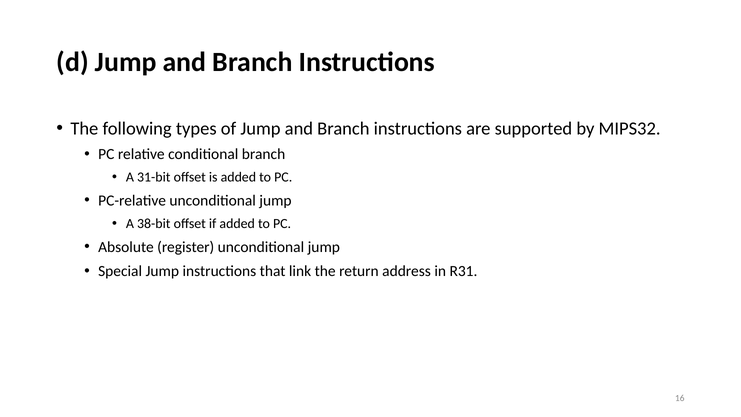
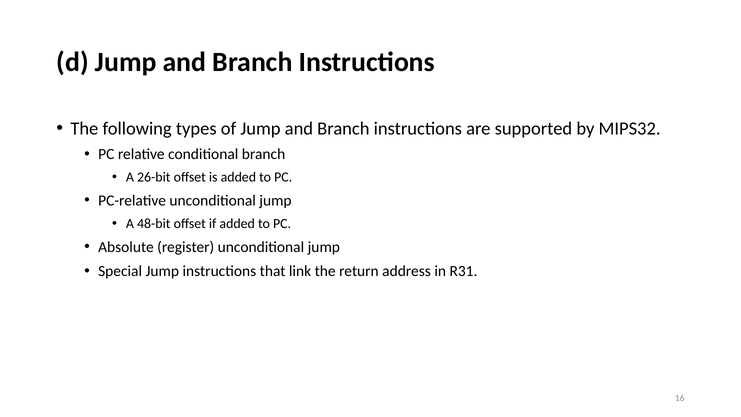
31-bit: 31-bit -> 26-bit (154, 177)
38-bit: 38-bit -> 48-bit (154, 224)
